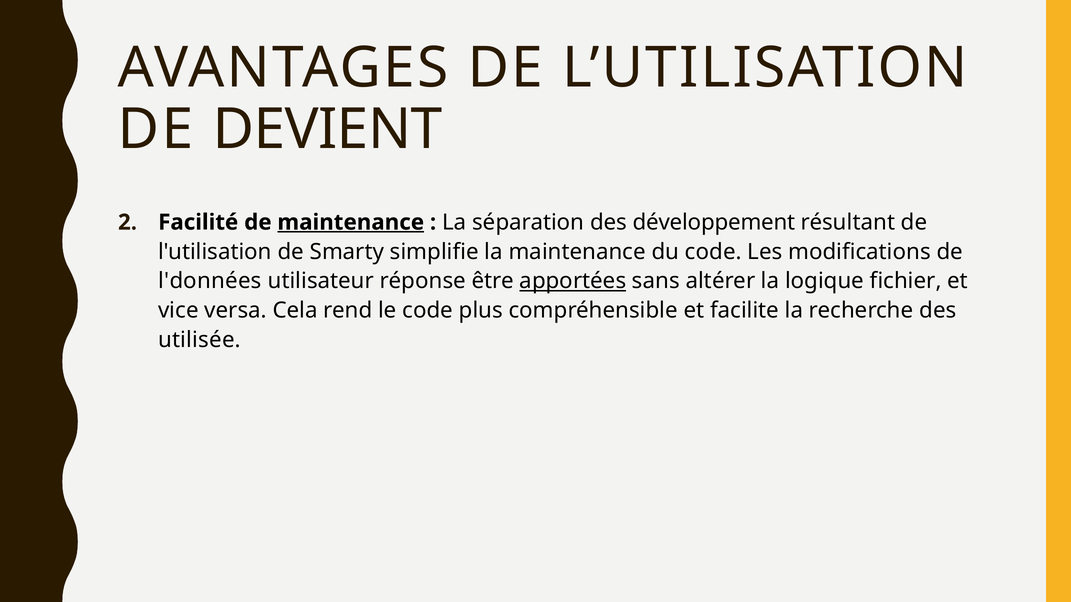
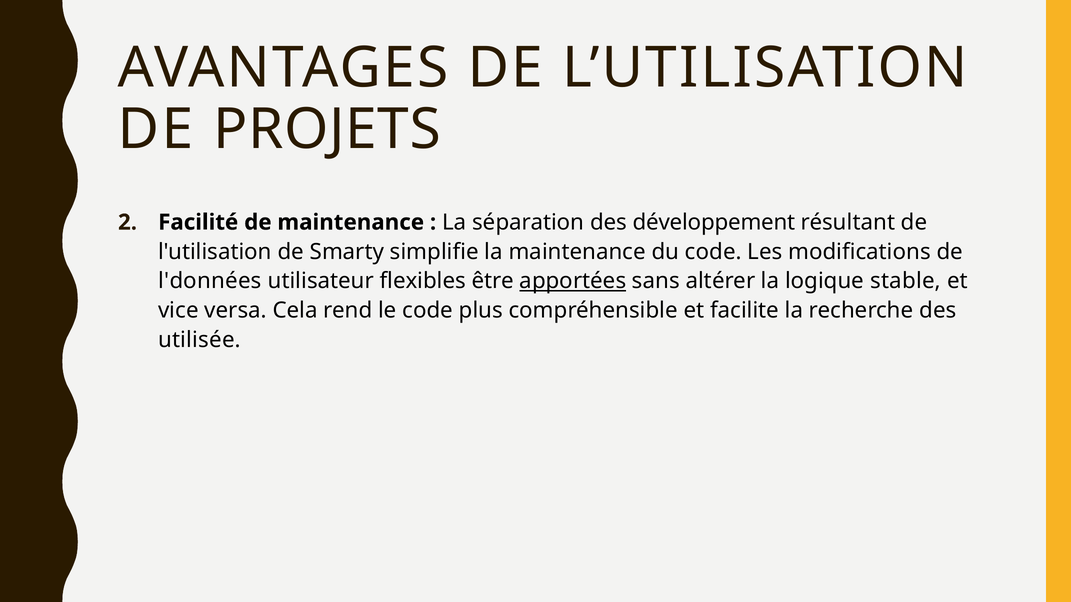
DEVIENT: DEVIENT -> PROJETS (327, 129)
maintenance underline: present -> none (351, 222)
réponse: réponse -> flexibles (423, 281)
fichier: fichier -> stable (906, 281)
